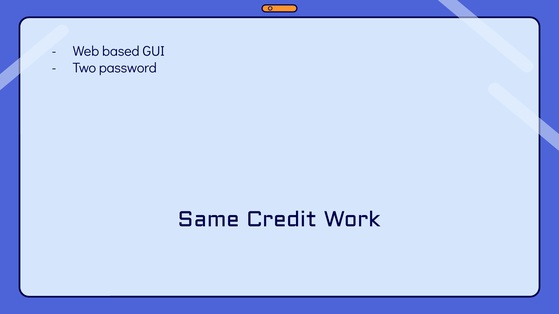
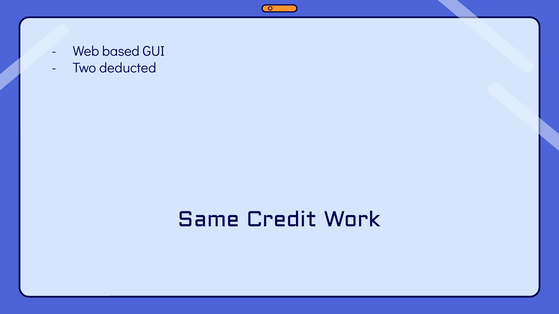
password: password -> deducted (128, 68)
